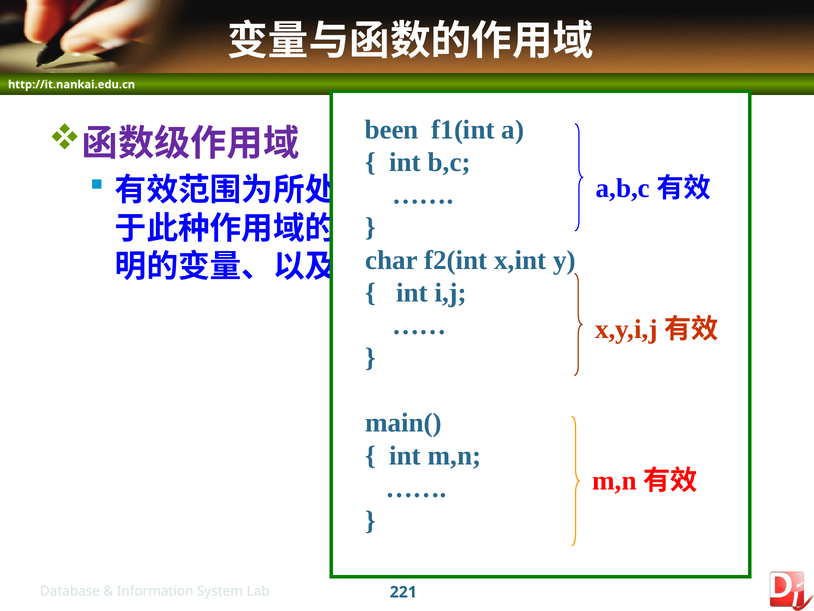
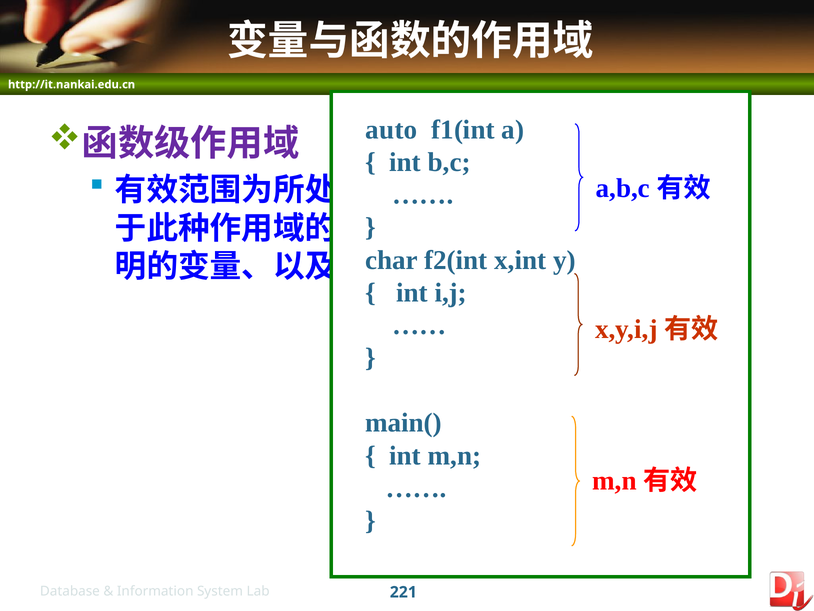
been: been -> auto (391, 130)
